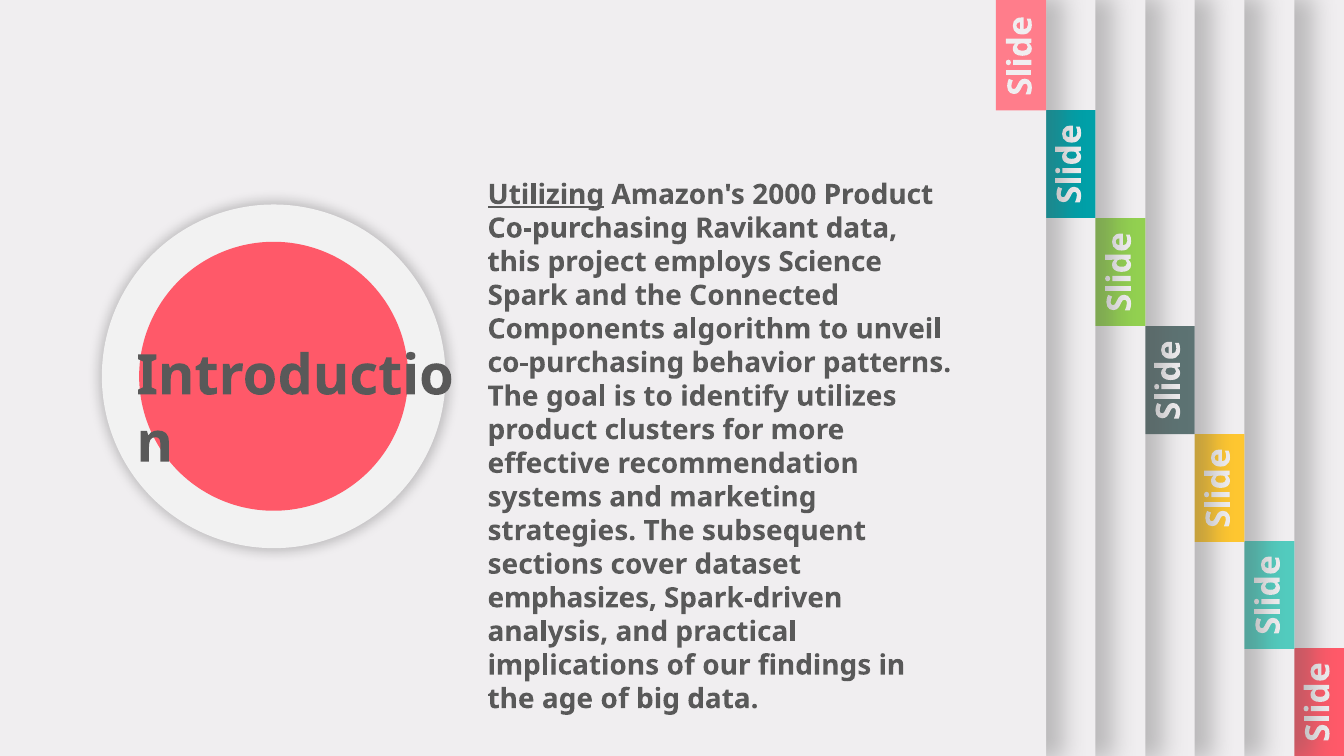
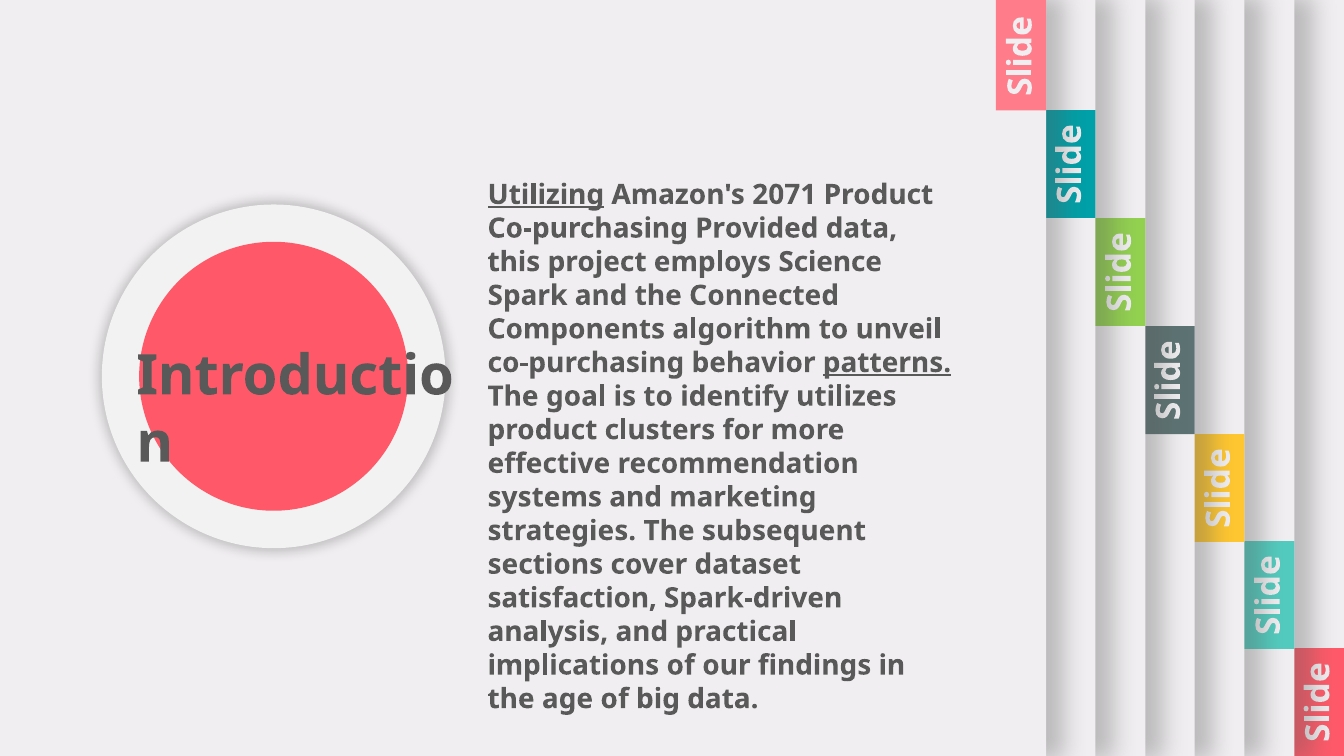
2000: 2000 -> 2071 (784, 195)
Ravikant: Ravikant -> Provided (757, 228)
patterns underline: none -> present (887, 363)
emphasizes: emphasizes -> satisfaction (572, 598)
